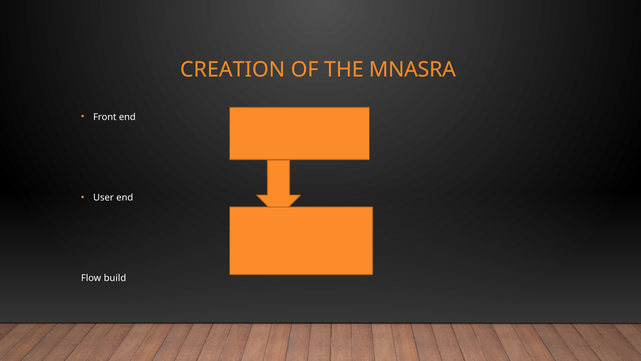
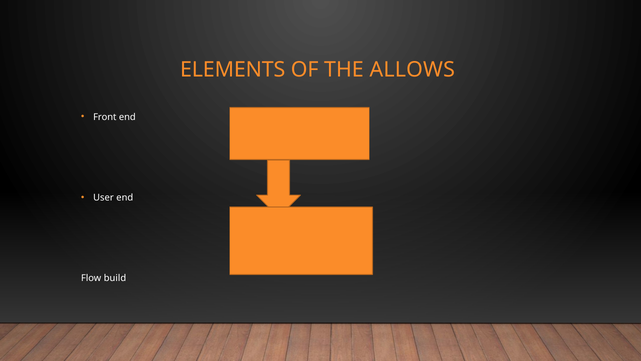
CREATION: CREATION -> ELEMENTS (233, 70)
MNASRA: MNASRA -> ALLOWS (412, 70)
